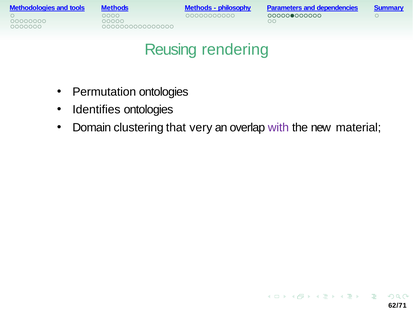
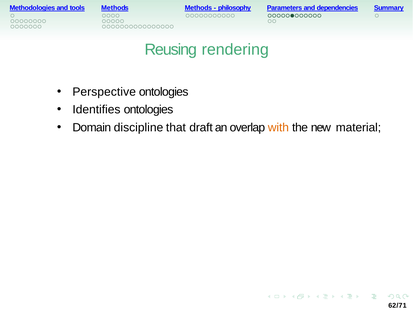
Permutation: Permutation -> Perspective (104, 92)
clustering: clustering -> discipline (139, 128)
very: very -> draft (201, 128)
with colour: purple -> orange (278, 128)
